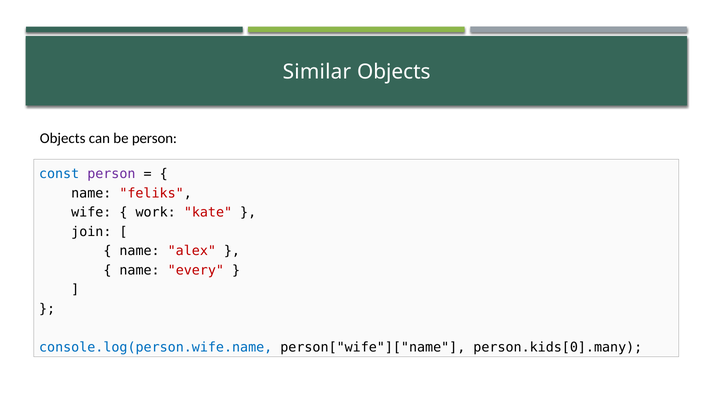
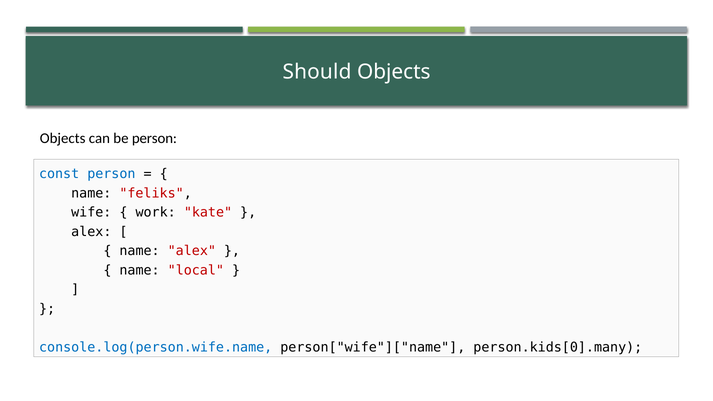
Similar: Similar -> Should (317, 72)
person colour: purple -> blue (111, 174)
join: join -> alex (91, 232)
every: every -> local (196, 270)
